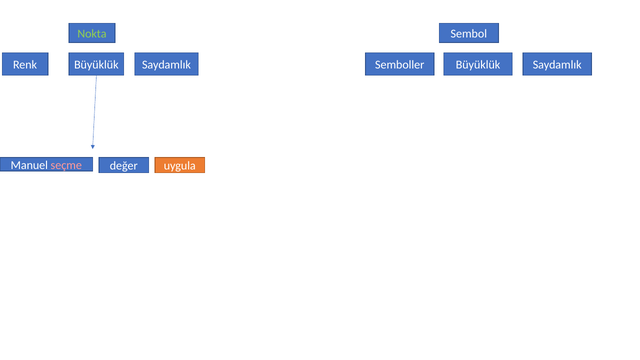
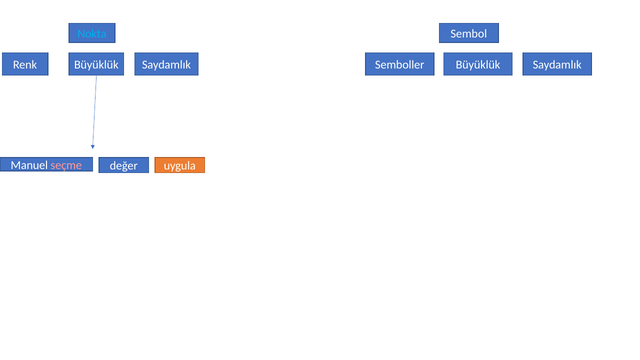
Nokta colour: light green -> light blue (92, 34)
